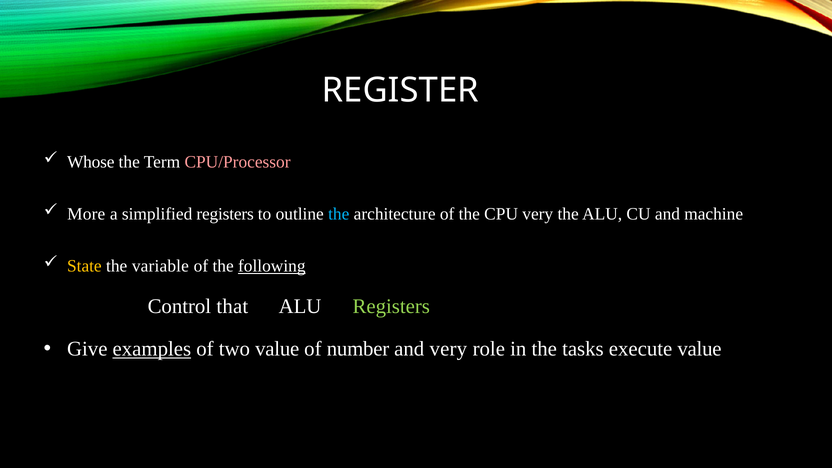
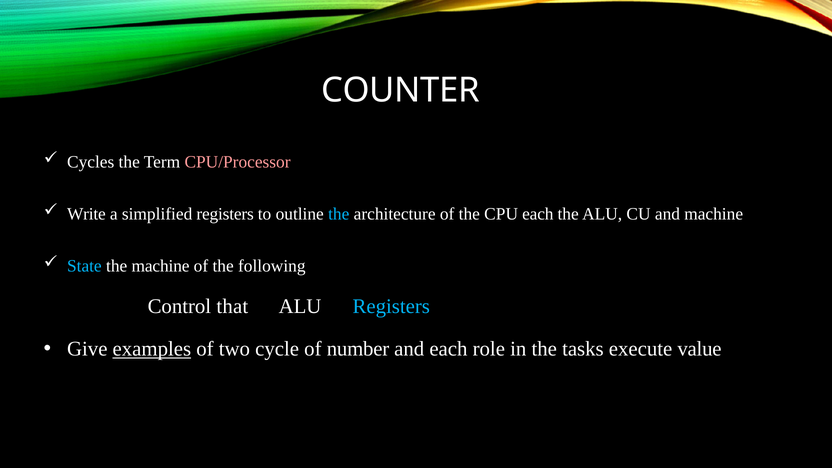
REGISTER: REGISTER -> COUNTER (400, 90)
Whose: Whose -> Cycles (91, 162)
More: More -> Write (86, 214)
CPU very: very -> each (538, 214)
State colour: yellow -> light blue (84, 266)
the variable: variable -> machine (161, 266)
following underline: present -> none (272, 266)
Registers colour: light green -> light blue (391, 307)
two value: value -> cycle (277, 349)
and very: very -> each (448, 349)
